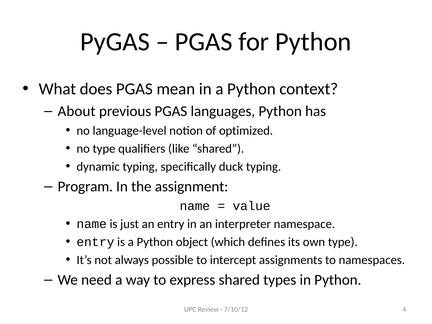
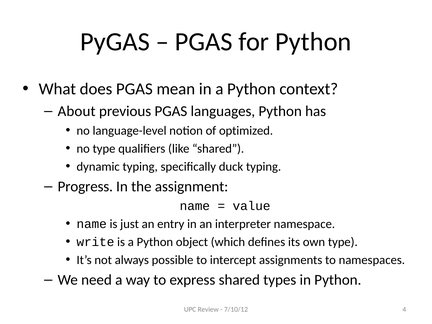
Program: Program -> Progress (85, 187)
entry: entry -> write (95, 242)
